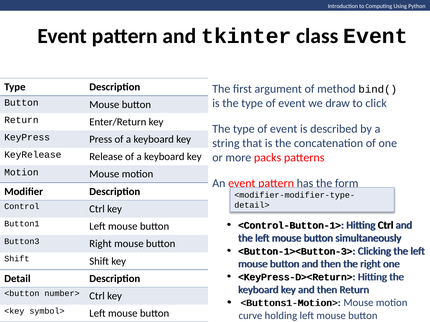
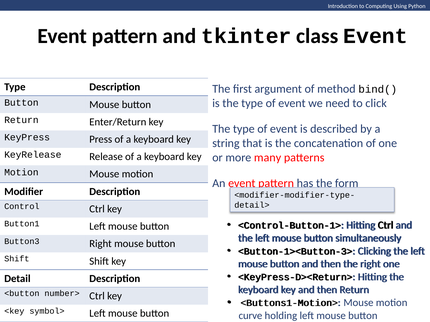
draw: draw -> need (338, 103)
packs: packs -> many (268, 158)
